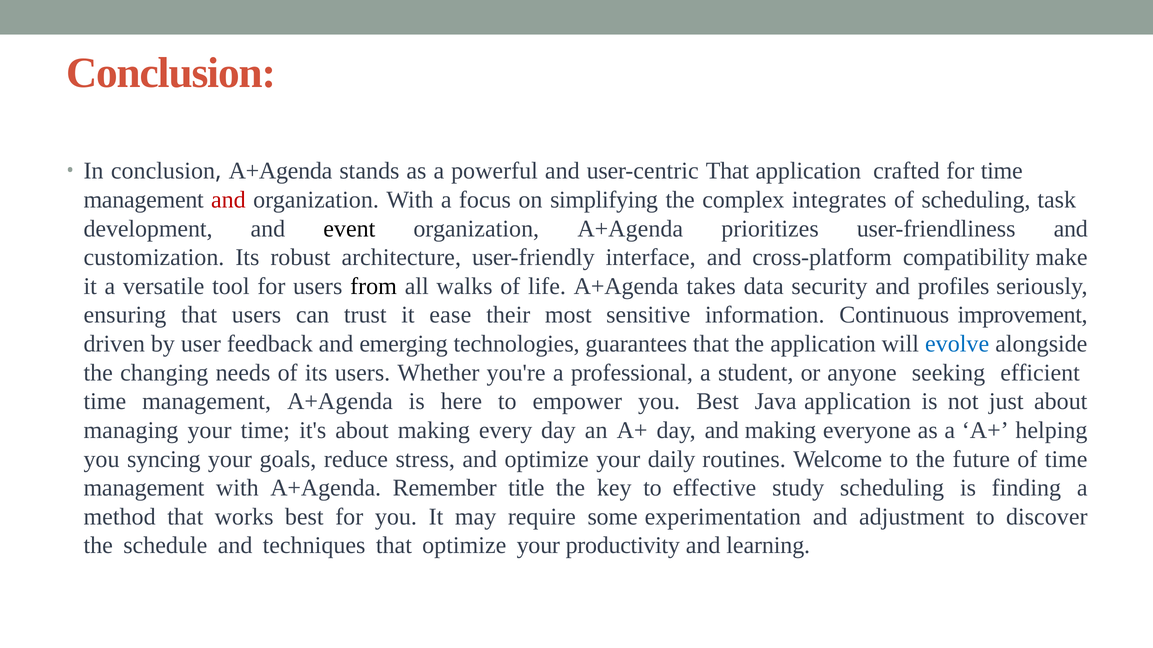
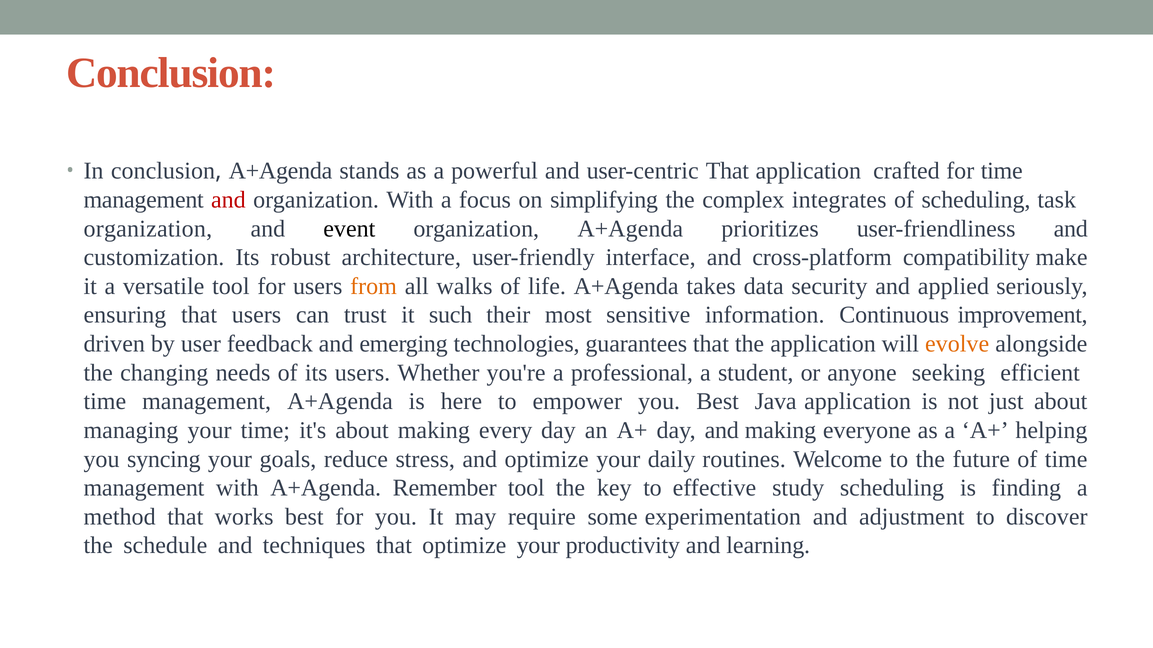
development: development -> organization (148, 229)
from colour: black -> orange (374, 286)
profiles: profiles -> applied (953, 286)
ease: ease -> such (451, 315)
evolve colour: blue -> orange (957, 344)
Remember title: title -> tool (526, 488)
